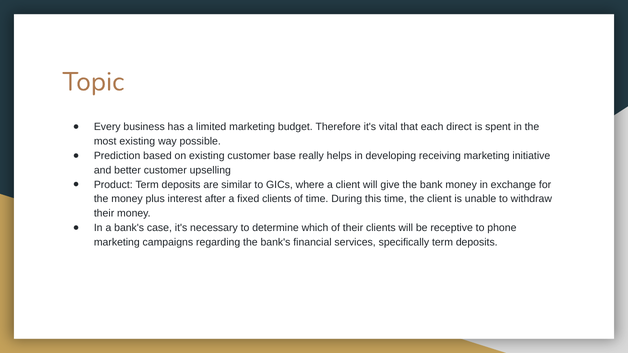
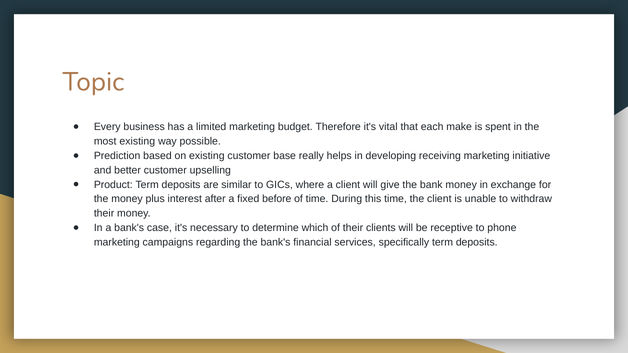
direct: direct -> make (459, 127)
fixed clients: clients -> before (277, 199)
